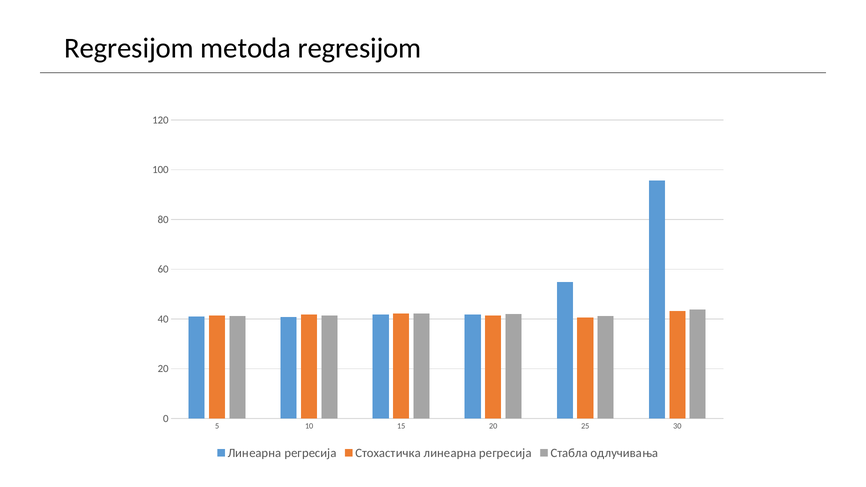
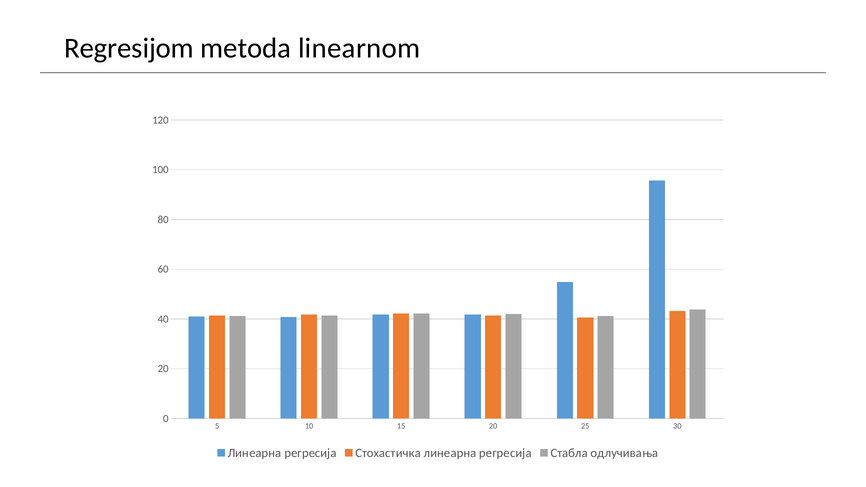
metoda regresijom: regresijom -> linearnom (359, 48)
